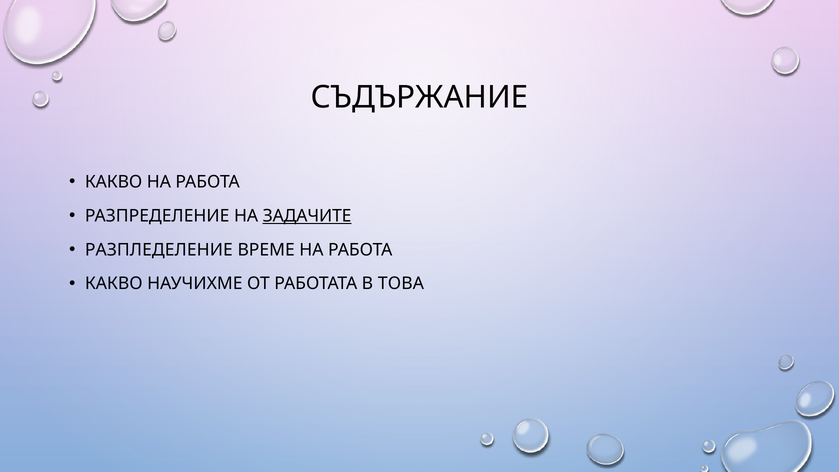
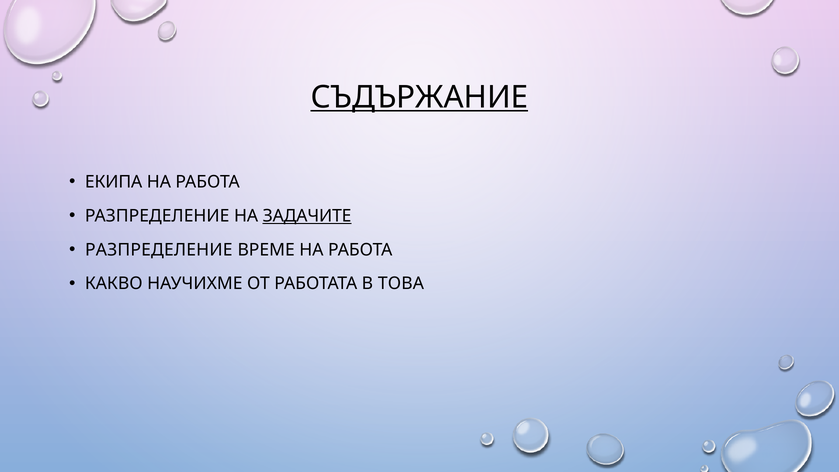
СЪДЪРЖАНИЕ underline: none -> present (419, 97)
КАКВО: КАКВО -> ЕКИПА (114, 182)
РАЗПЛЕДЕЛЕНИЕ: РАЗПЛЕДЕЛЕНИЕ -> РАЗПРЕДЕЛЕНИЕ (159, 250)
